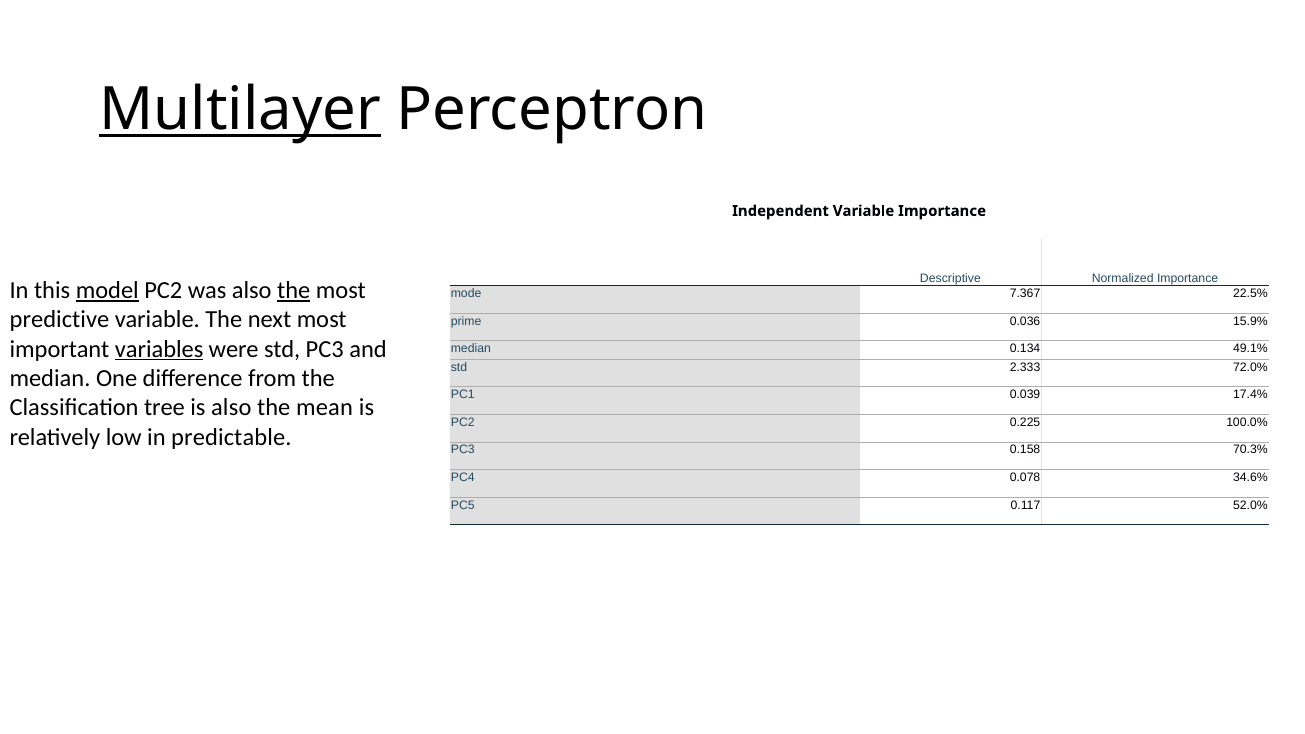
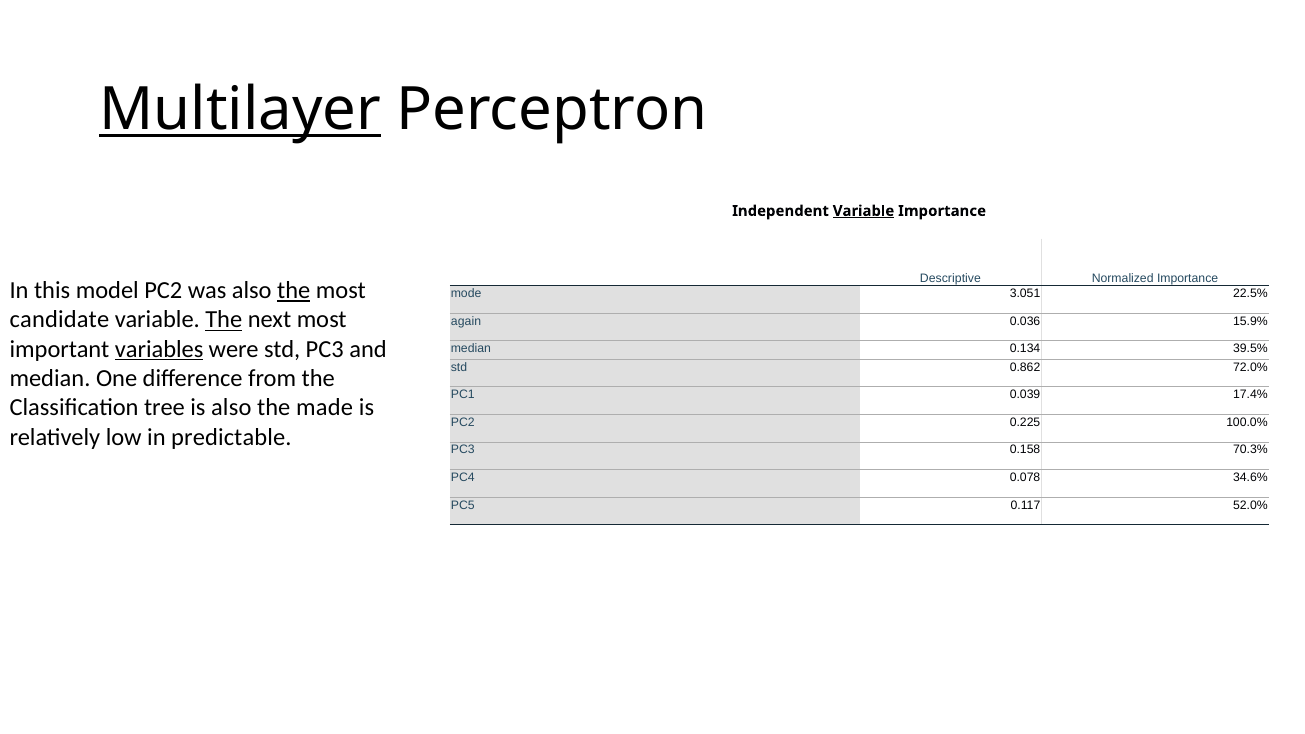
Variable underline: none -> present (864, 211)
model underline: present -> none (107, 290)
7.367: 7.367 -> 3.051 (1025, 294)
predictive: predictive -> candidate (59, 320)
The underline: none -> present (224, 320)
prime: prime -> again (466, 321)
49.1%: 49.1% -> 39.5% (1250, 349)
2.333: 2.333 -> 0.862 (1025, 367)
mean: mean -> made (325, 408)
